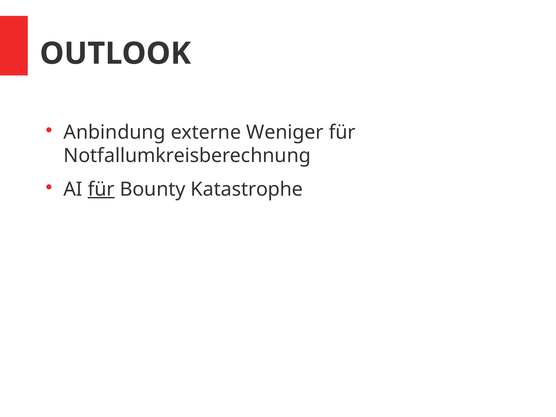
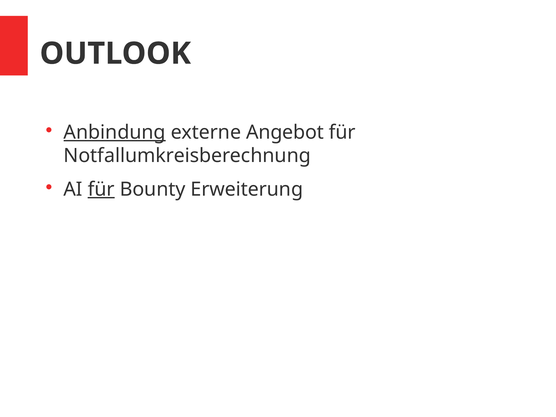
Anbindung underline: none -> present (115, 132)
Weniger: Weniger -> Angebot (285, 132)
Katastrophe: Katastrophe -> Erweiterung (247, 189)
